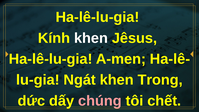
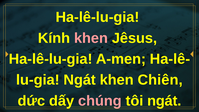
khen colour: white -> pink (91, 38)
Trong: Trong -> Chiên (160, 80)
tôi chết: chết -> ngát (164, 101)
